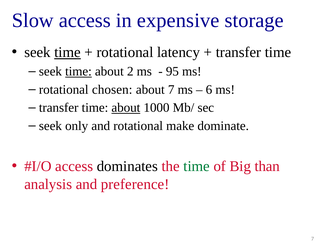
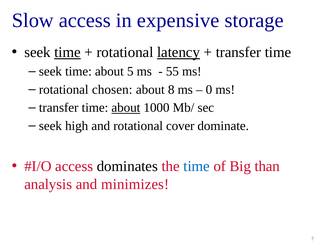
latency underline: none -> present (179, 52)
time underline: present -> none (78, 72)
2: 2 -> 5 (130, 72)
95: 95 -> 55 (172, 72)
about 7: 7 -> 8 (171, 90)
6: 6 -> 0 (209, 90)
only: only -> high (77, 126)
make: make -> cover (180, 126)
time colour: green -> blue (197, 167)
preference: preference -> minimizes (135, 185)
